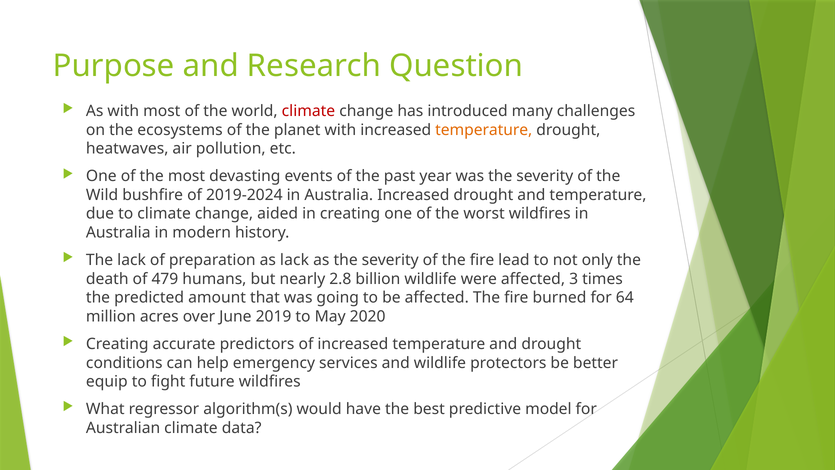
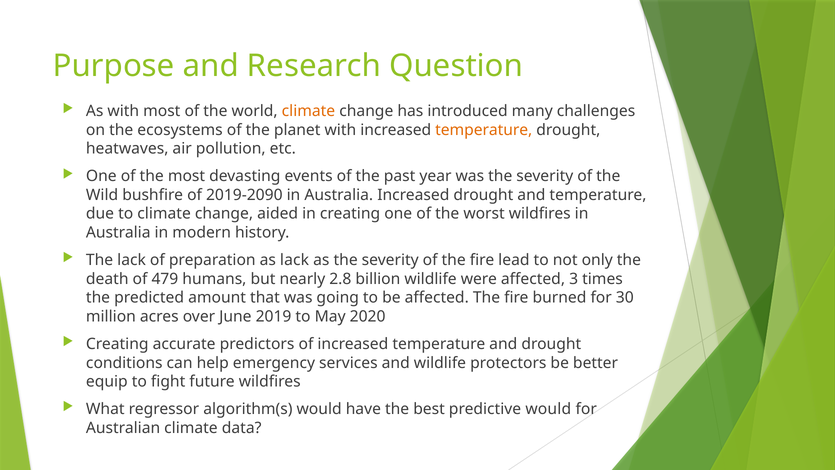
climate colour: red -> orange (308, 111)
2019-2024: 2019-2024 -> 2019-2090 (244, 195)
64: 64 -> 30 (625, 298)
predictive model: model -> would (548, 409)
